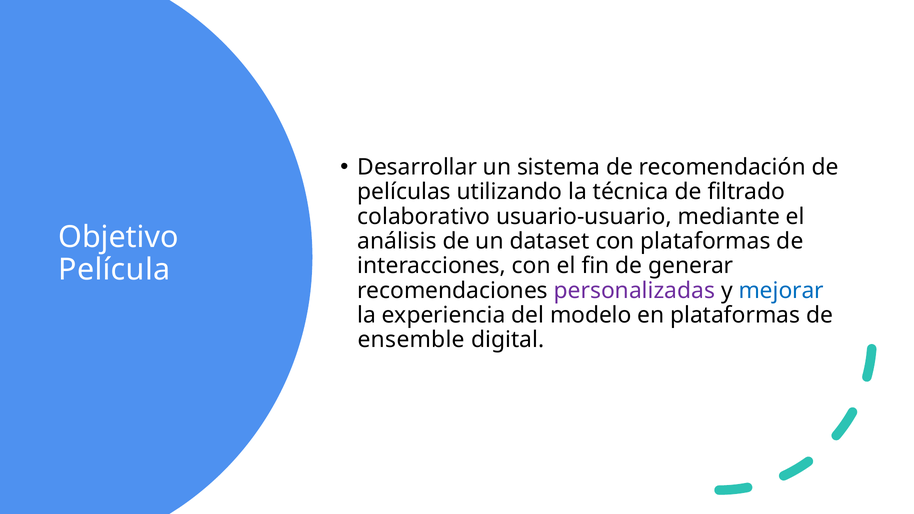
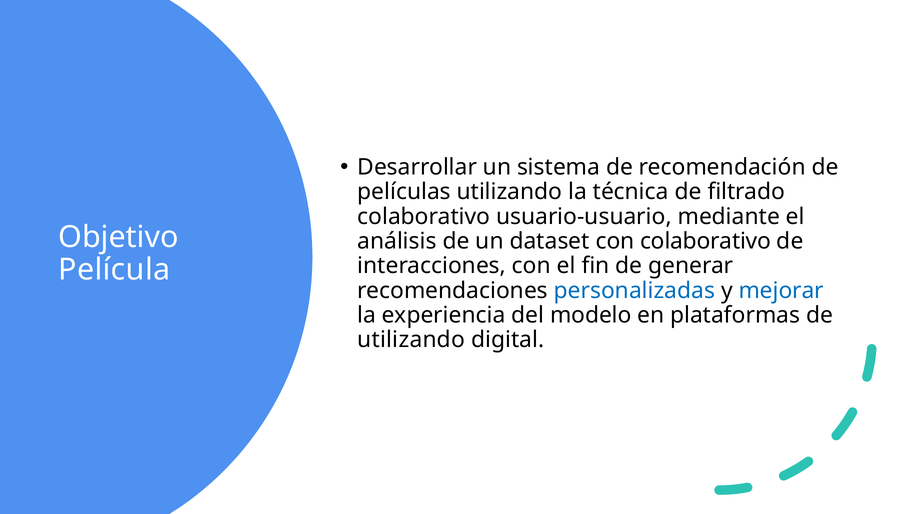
con plataformas: plataformas -> colaborativo (706, 241)
personalizadas colour: purple -> blue (634, 291)
ensemble: ensemble -> utilizando (411, 340)
